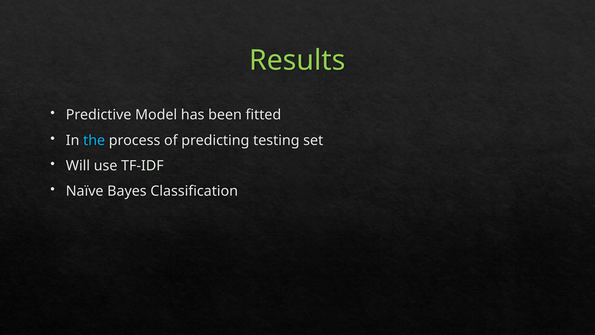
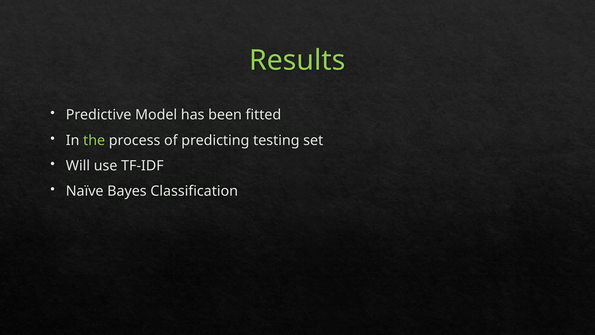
the colour: light blue -> light green (94, 140)
